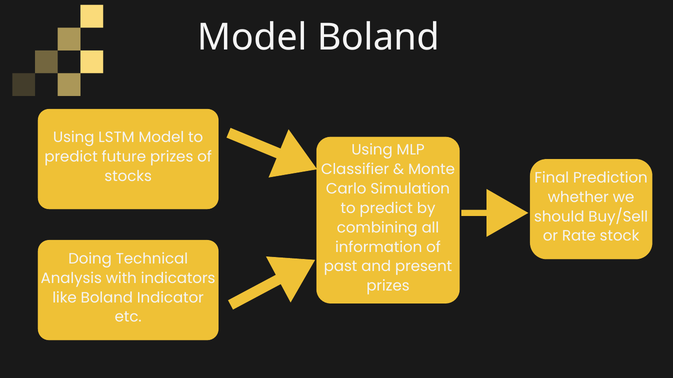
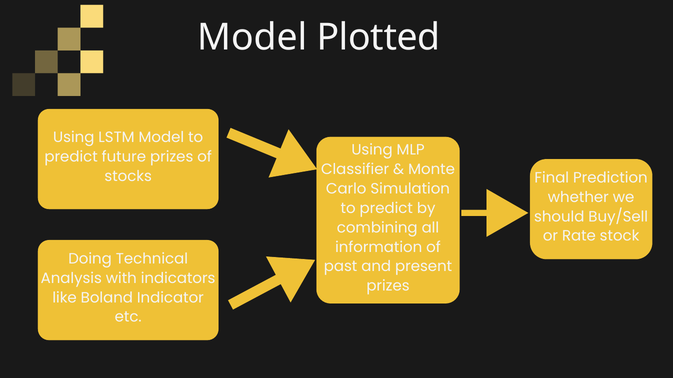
Model Boland: Boland -> Plotted (379, 37)
